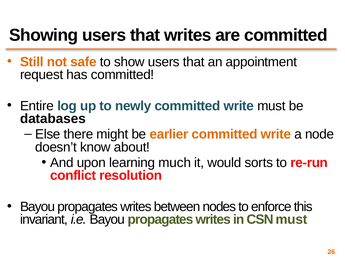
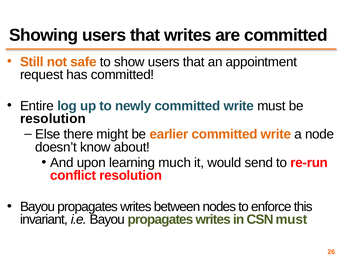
databases: databases -> resolution (53, 119)
sorts: sorts -> send (259, 163)
